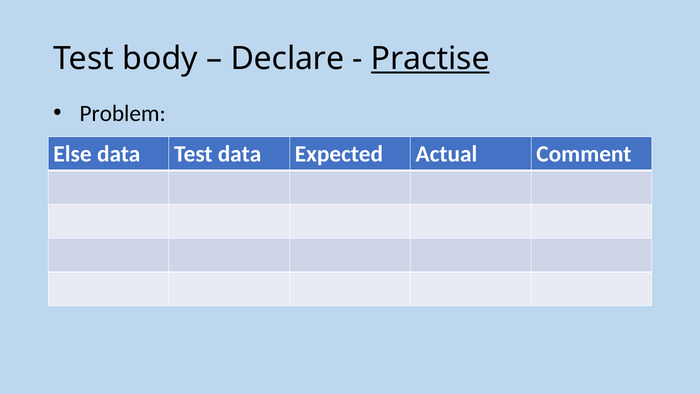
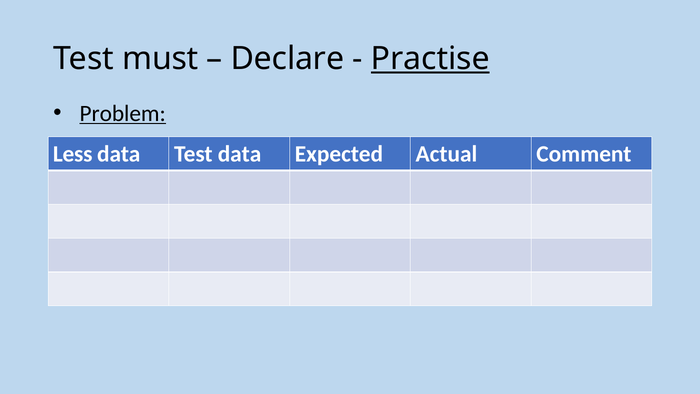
body: body -> must (160, 59)
Problem underline: none -> present (123, 113)
Else: Else -> Less (73, 154)
